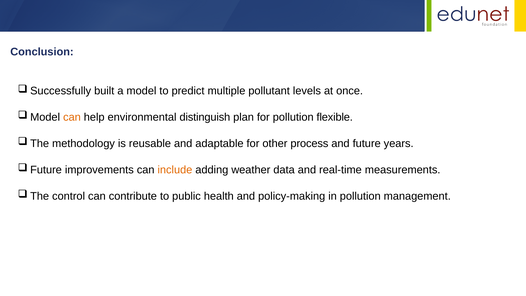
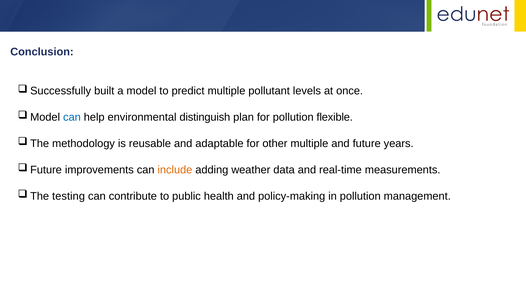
can colour: orange -> blue (72, 117)
other process: process -> multiple (309, 143)
control: control -> testing (69, 196)
